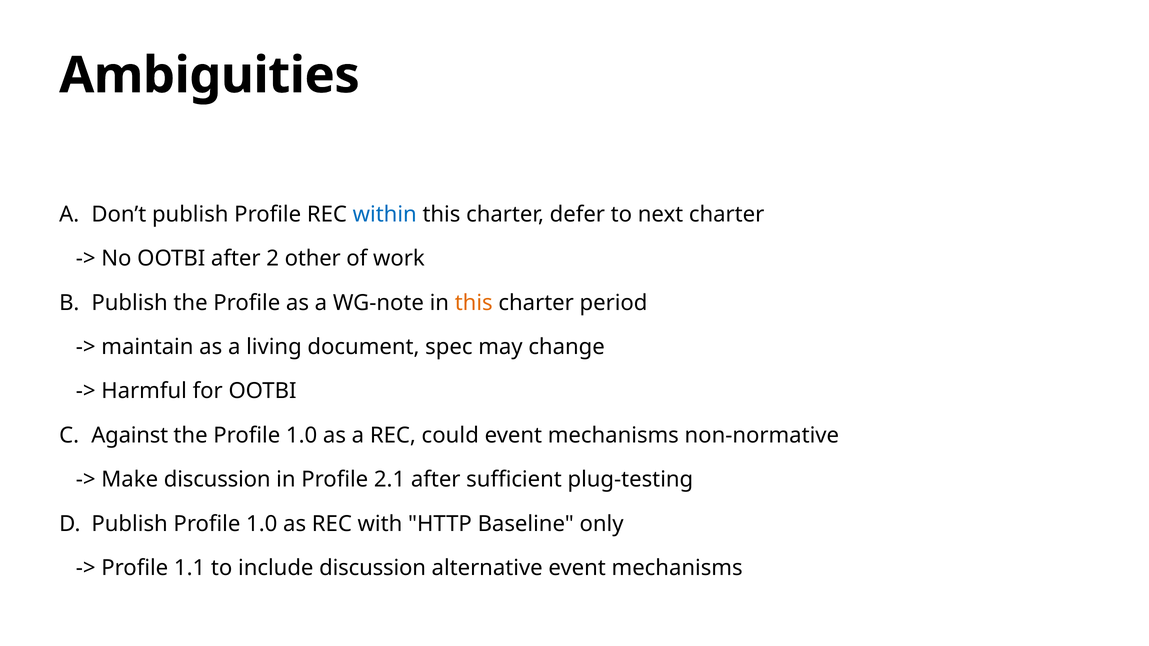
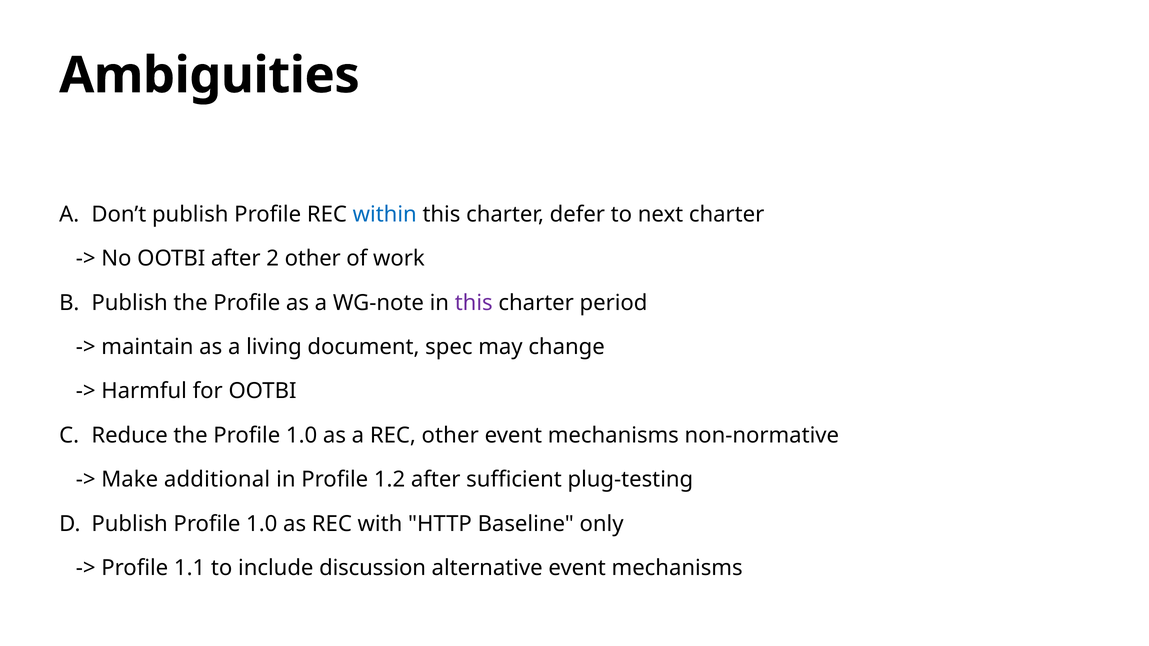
this colour: orange -> purple (474, 303)
Against: Against -> Reduce (130, 436)
REC could: could -> other (450, 436)
Make discussion: discussion -> additional (217, 480)
2.1: 2.1 -> 1.2 (390, 480)
